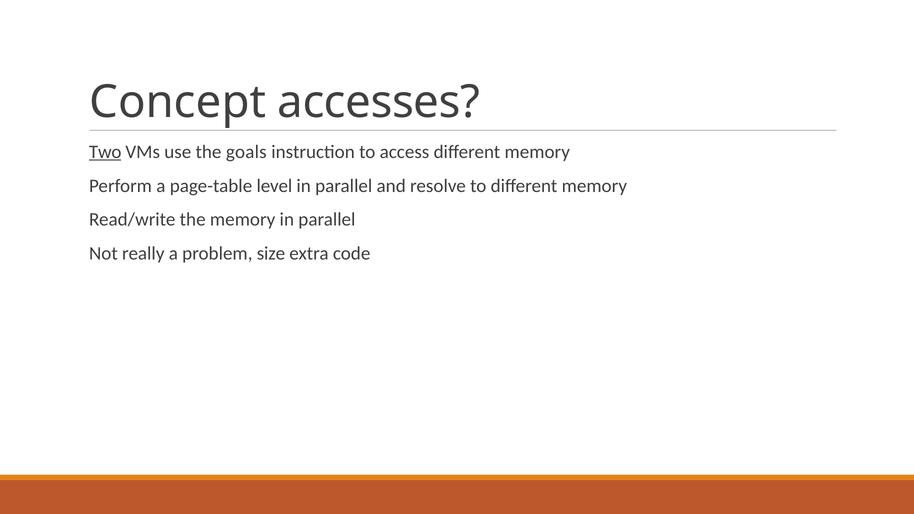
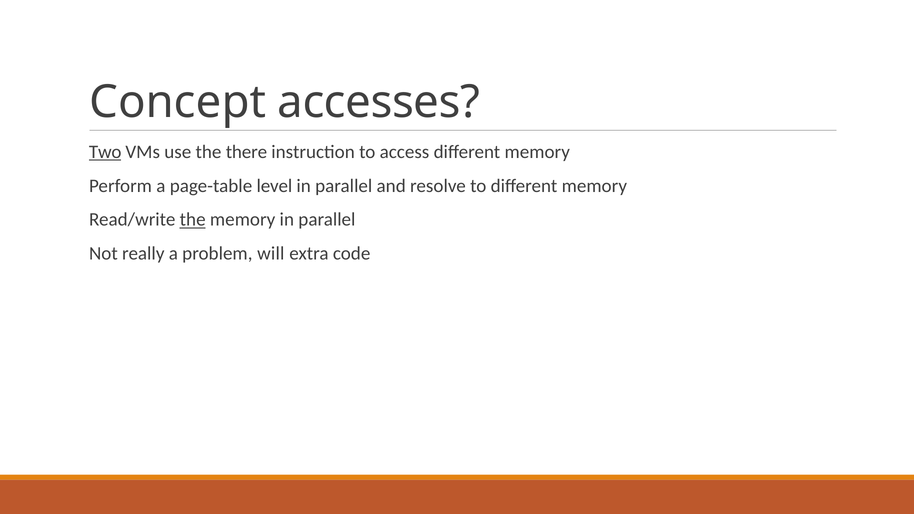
goals: goals -> there (246, 152)
the underline: none -> present (193, 220)
size: size -> will (271, 254)
